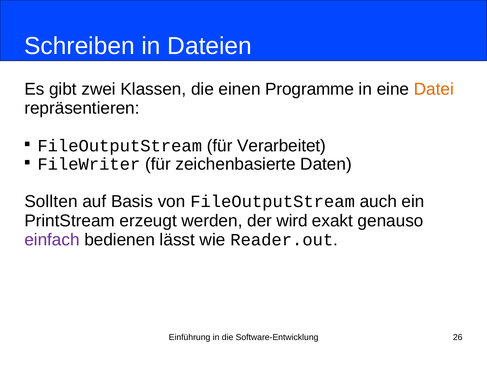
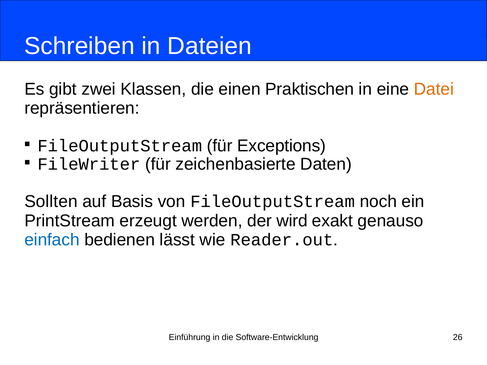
Programme: Programme -> Praktischen (310, 89)
Verarbeitet: Verarbeitet -> Exceptions (282, 146)
auch: auch -> noch (378, 202)
einfach colour: purple -> blue (52, 240)
